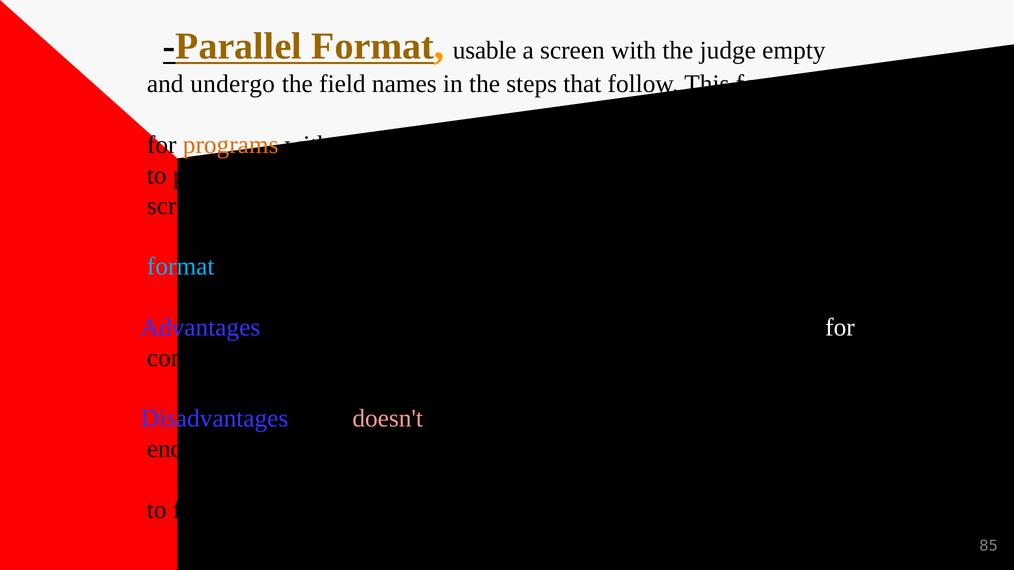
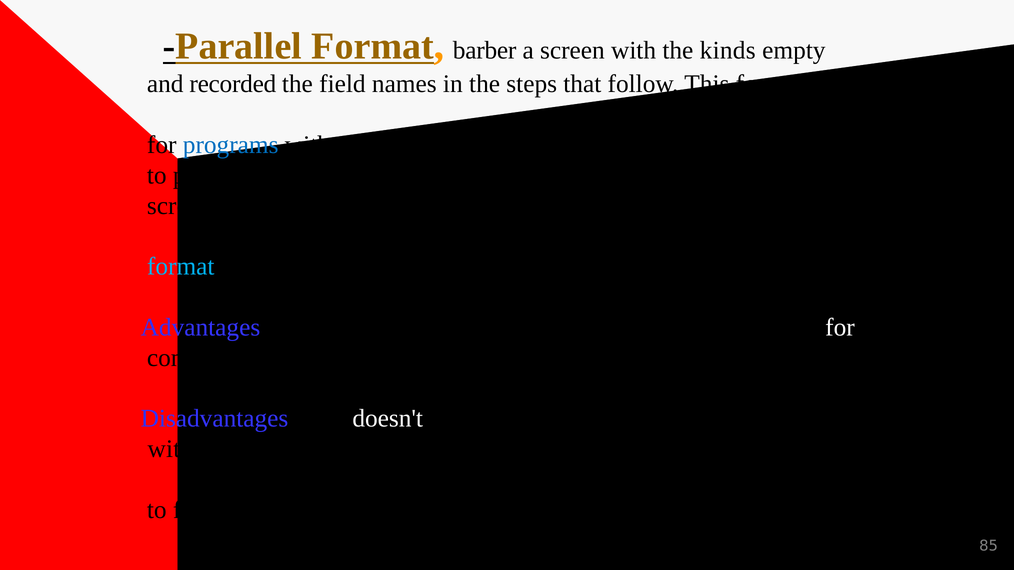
usable: usable -> barber (485, 50)
judge: judge -> kinds (728, 50)
undergo: undergo -> recorded (233, 84)
programs colour: orange -> blue (231, 145)
doesn't colour: pink -> white (388, 419)
ending: ending -> within (184, 449)
